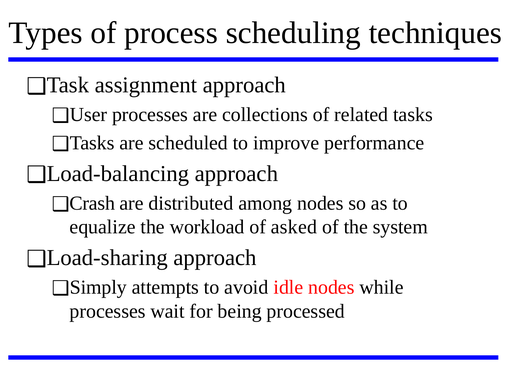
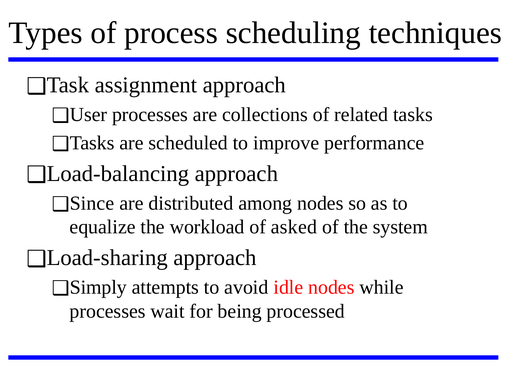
Crash: Crash -> Since (92, 203)
